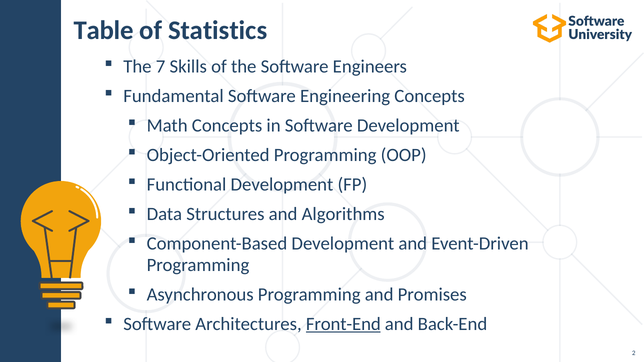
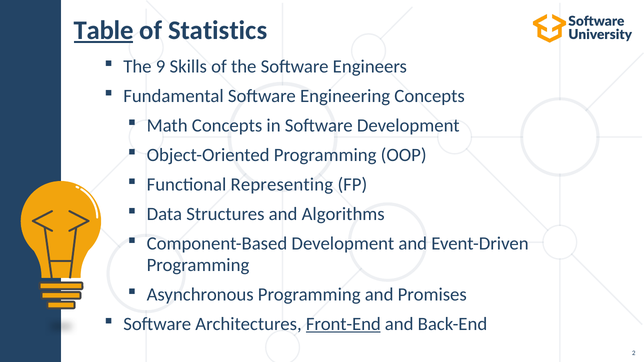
Table underline: none -> present (104, 31)
7: 7 -> 9 (161, 67)
Functional Development: Development -> Representing (282, 185)
